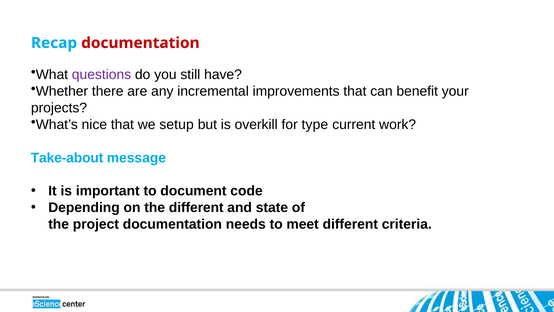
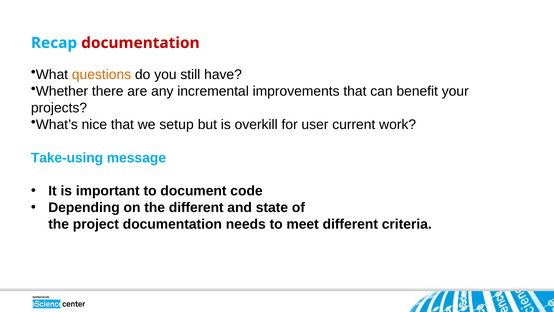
questions colour: purple -> orange (102, 74)
type: type -> user (315, 124)
Take-about: Take-about -> Take-using (67, 158)
